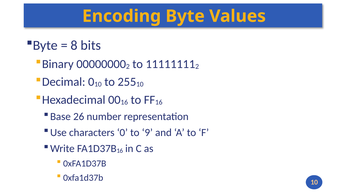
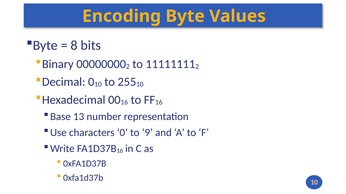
26: 26 -> 13 (79, 117)
